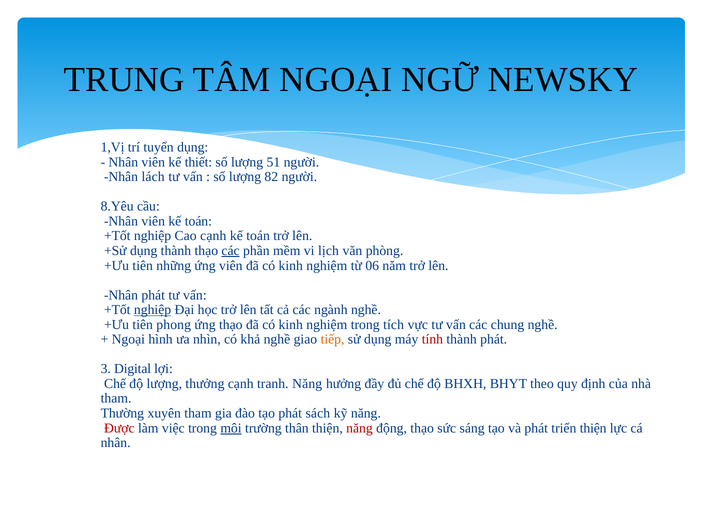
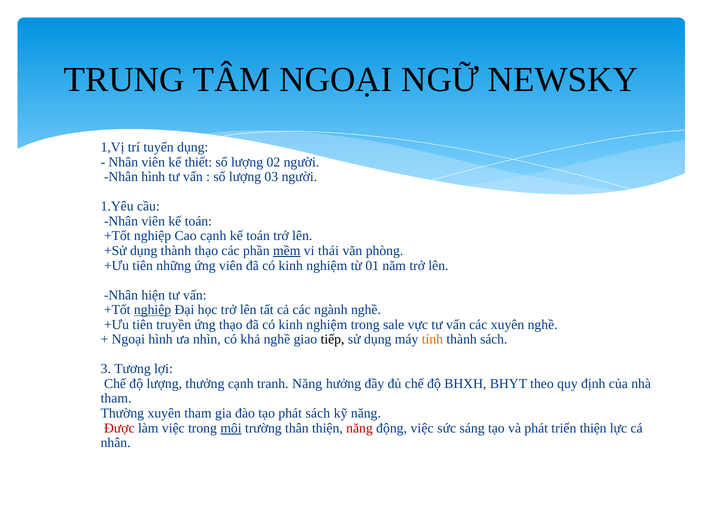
51: 51 -> 02 (273, 162)
Nhân lách: lách -> hình (153, 177)
82: 82 -> 03 (271, 177)
8.Yêu: 8.Yêu -> 1.Yêu (117, 206)
các underline: present -> none (231, 251)
mềm underline: none -> present (287, 251)
lịch: lịch -> thái (328, 251)
06: 06 -> 01 (372, 265)
Nhân phát: phát -> hiện (153, 295)
phong: phong -> truyền (174, 324)
tích: tích -> sale (394, 324)
các chung: chung -> xuyên (508, 324)
tiếp colour: orange -> black (333, 339)
tính colour: red -> orange (432, 339)
thành phát: phát -> sách (494, 339)
Digital: Digital -> Tương (133, 369)
động thạo: thạo -> việc (422, 428)
